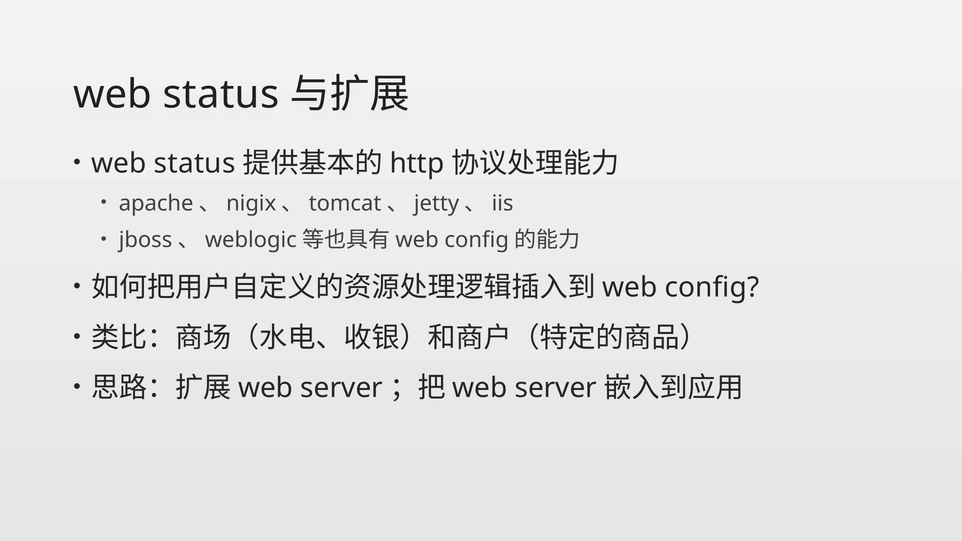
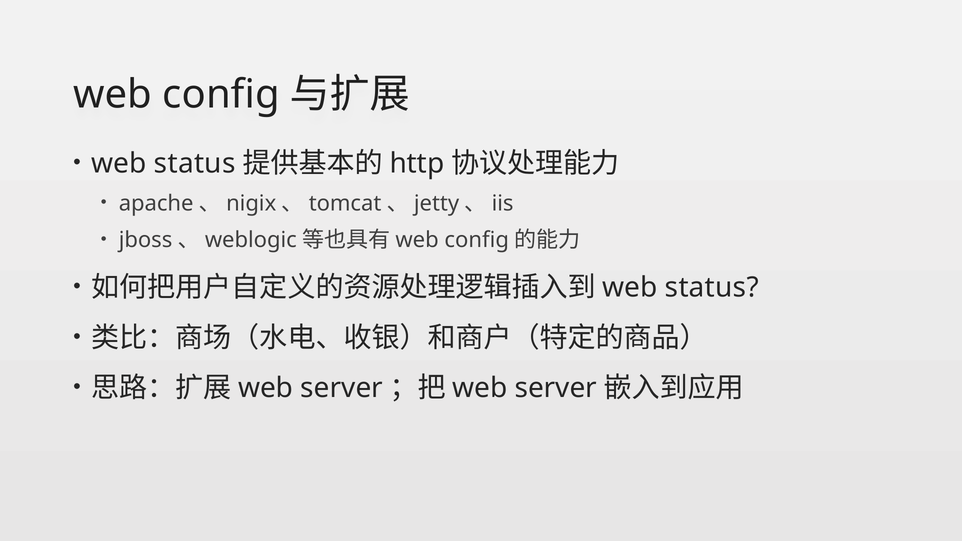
status: status -> config (221, 95)
config: config -> status (712, 287)
